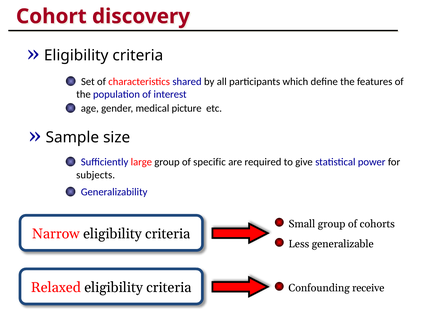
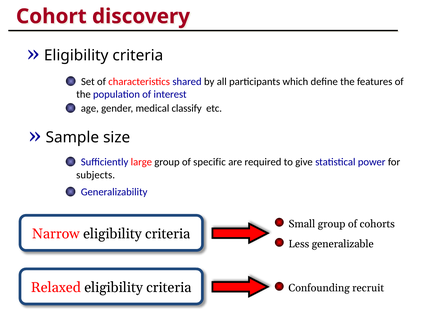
picture: picture -> classify (187, 108)
receive: receive -> recruit (368, 288)
